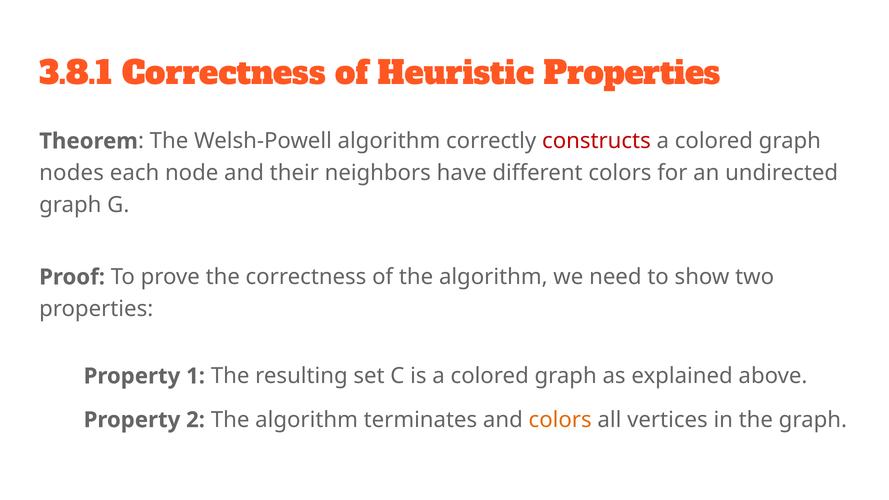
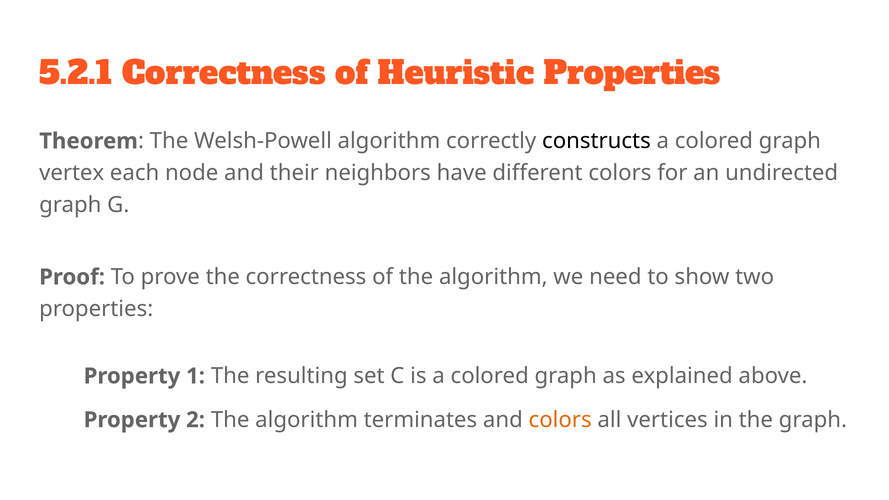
3.8.1: 3.8.1 -> 5.2.1 (76, 74)
constructs colour: red -> black (596, 141)
nodes: nodes -> vertex (72, 173)
